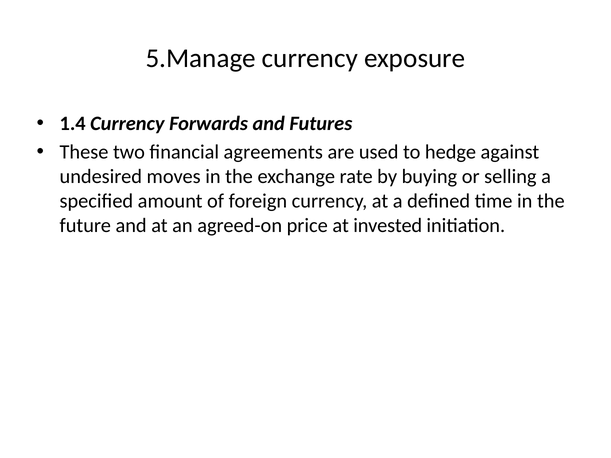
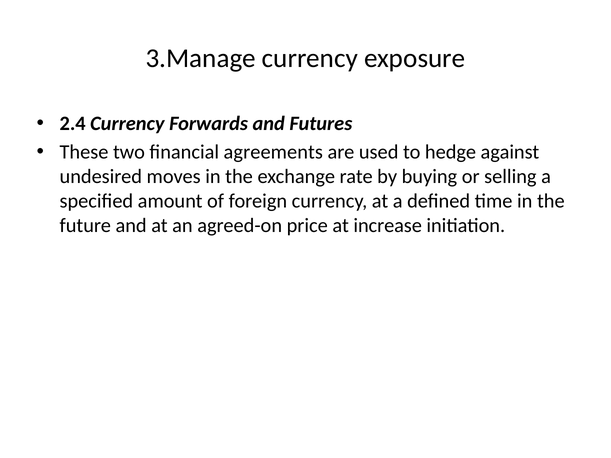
5.Manage: 5.Manage -> 3.Manage (201, 58)
1.4: 1.4 -> 2.4 (73, 124)
invested: invested -> increase (388, 225)
